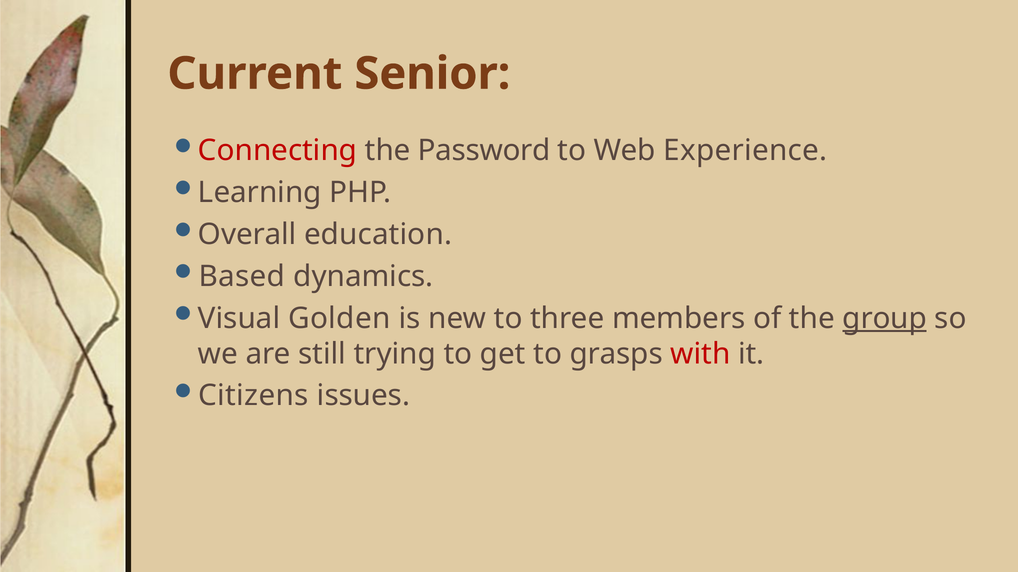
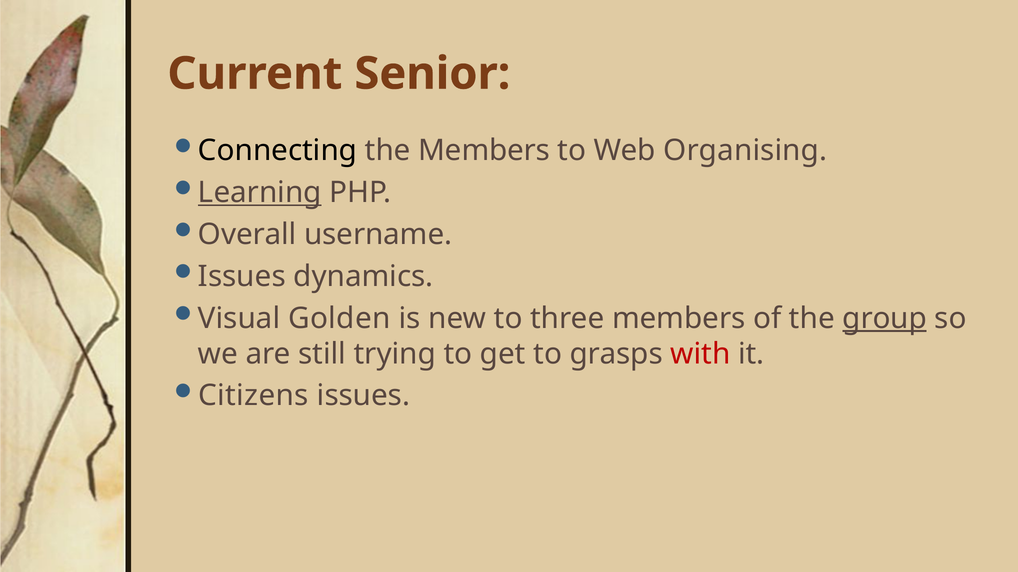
Connecting colour: red -> black (278, 151)
the Password: Password -> Members (484, 151)
Experience: Experience -> Organising (745, 151)
Learning underline: none -> present (260, 193)
education: education -> username (378, 235)
Based: Based -> Issues (242, 277)
